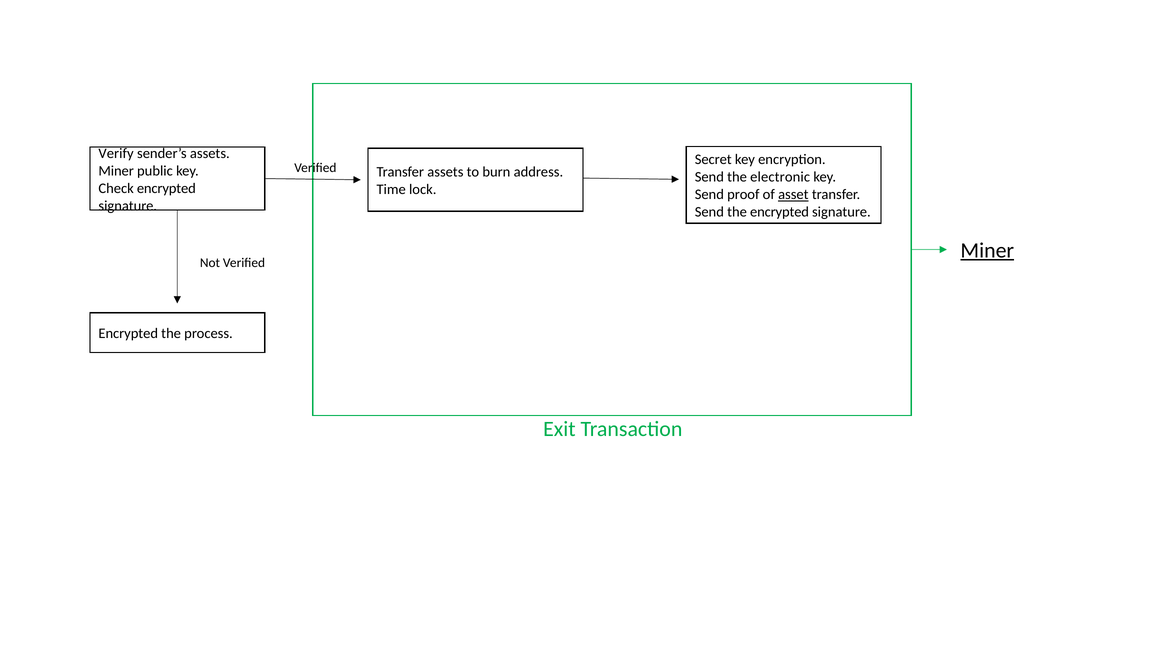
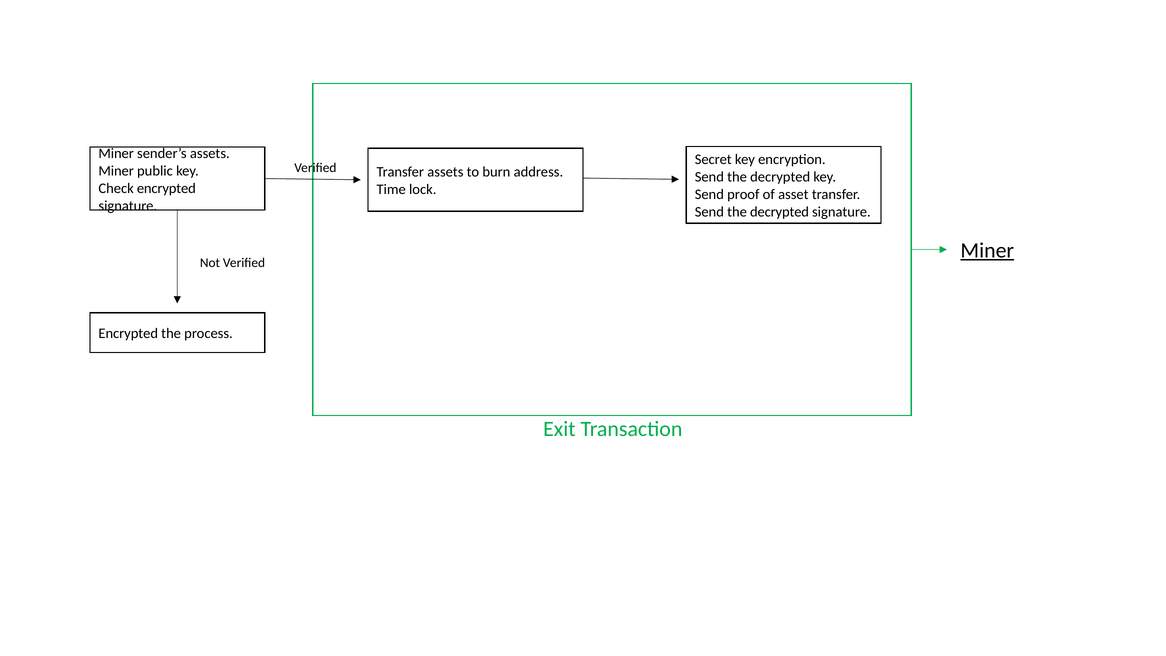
Verify: Verify -> Miner (116, 153)
electronic: electronic -> decrypted (780, 177)
asset underline: present -> none (793, 195)
encrypted: encrypted -> decrypted (780, 212)
